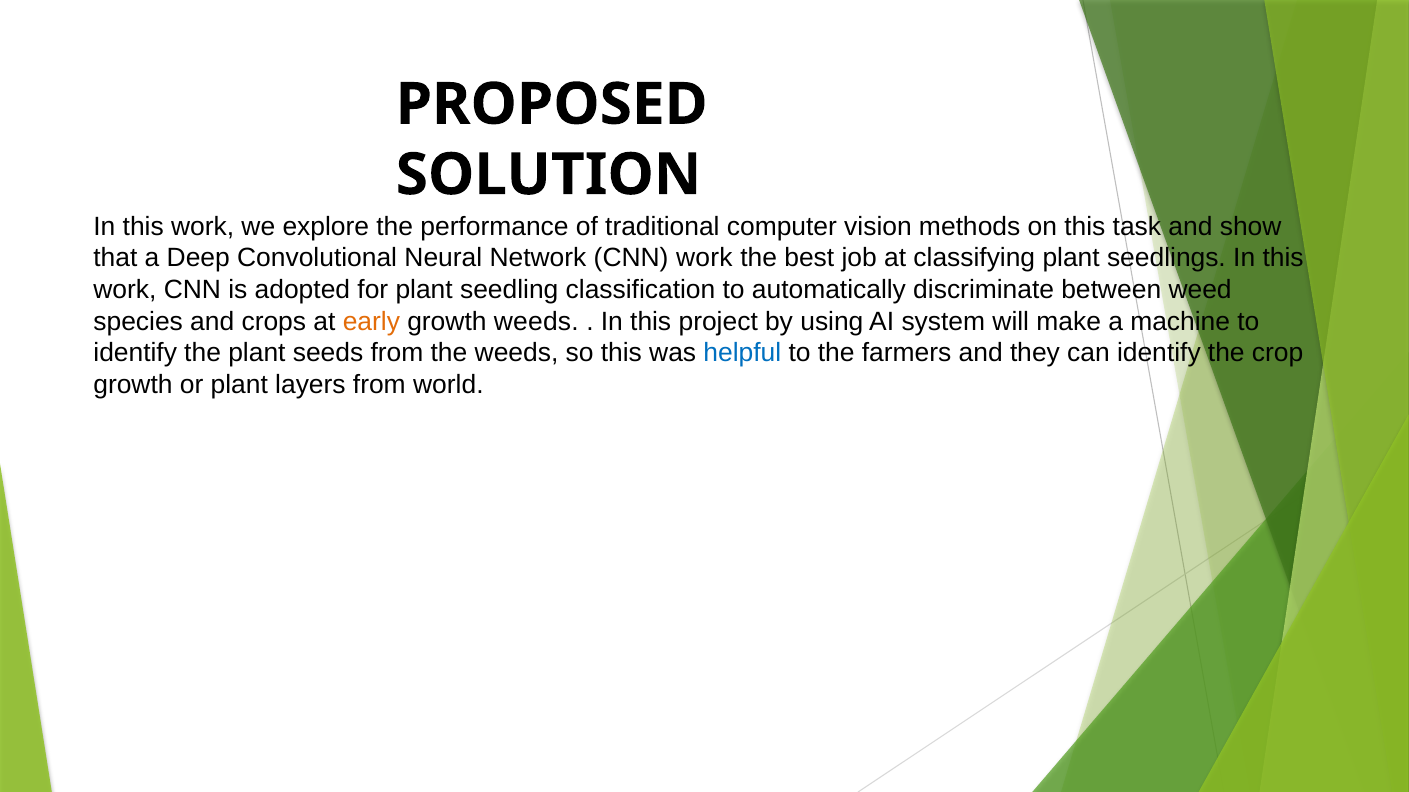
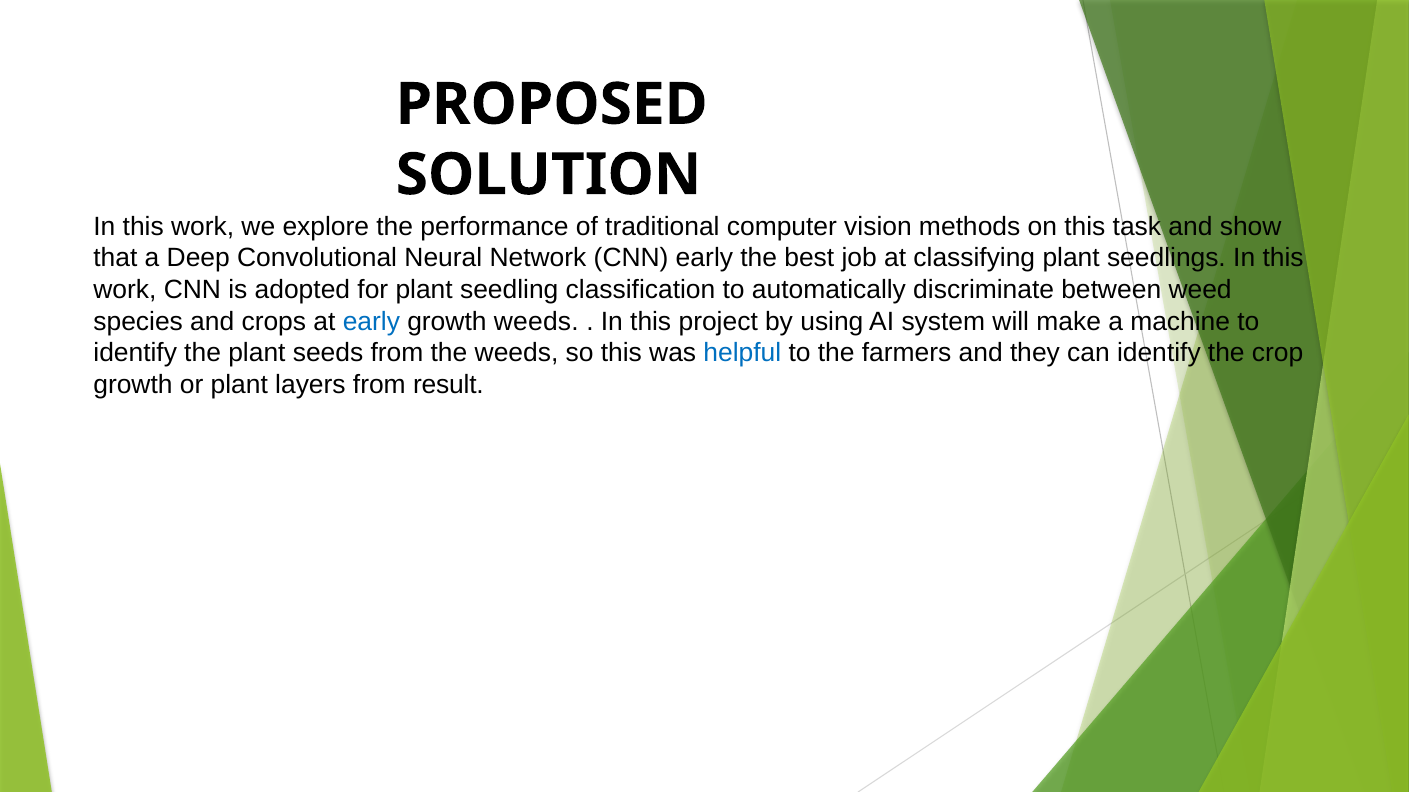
CNN work: work -> early (704, 258)
early colour: orange -> blue (371, 322)
world: world -> result (448, 385)
